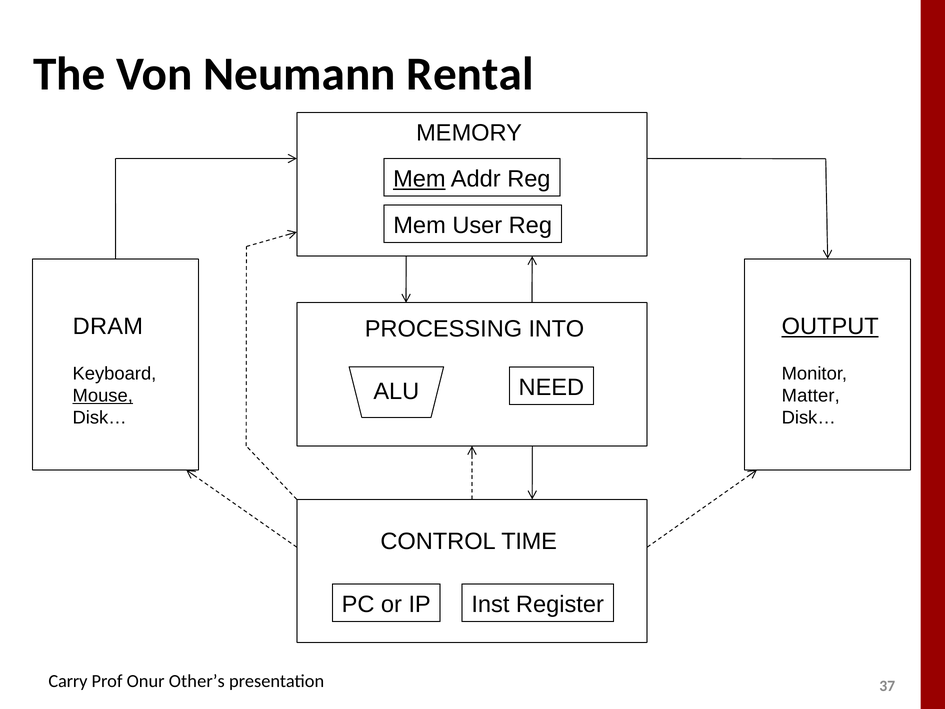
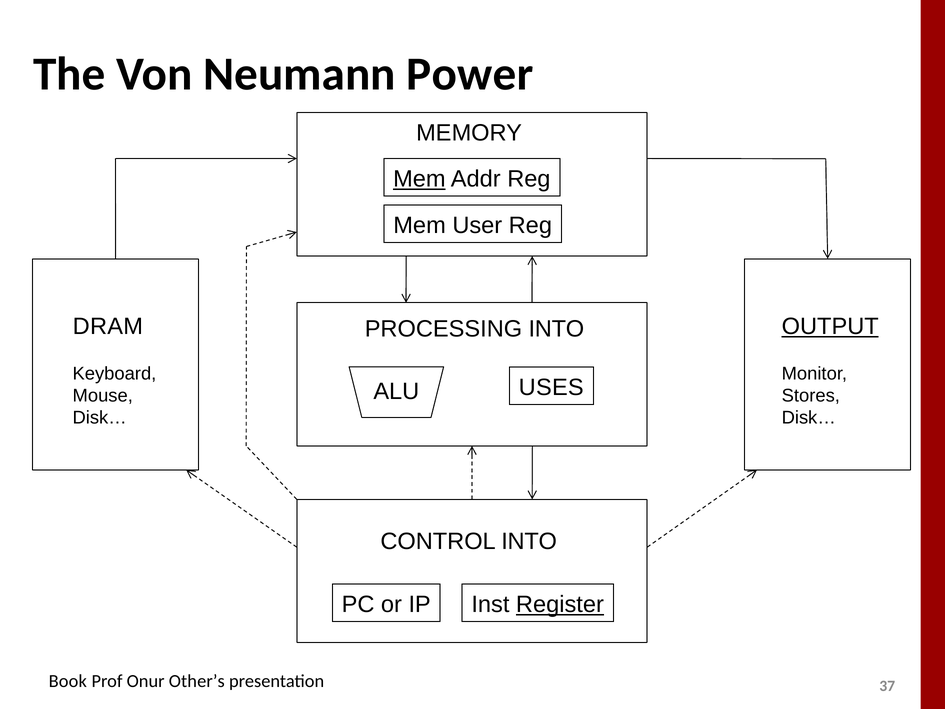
Rental: Rental -> Power (470, 74)
NEED: NEED -> USES (551, 387)
Mouse underline: present -> none (103, 395)
Matter: Matter -> Stores (811, 395)
CONTROL TIME: TIME -> INTO (529, 541)
Register underline: none -> present (560, 604)
Carry: Carry -> Book (68, 681)
